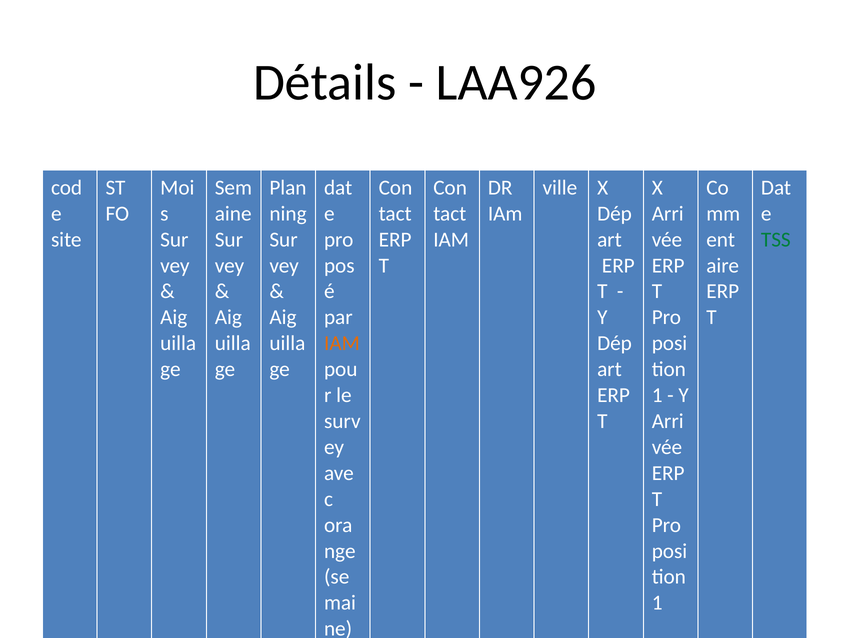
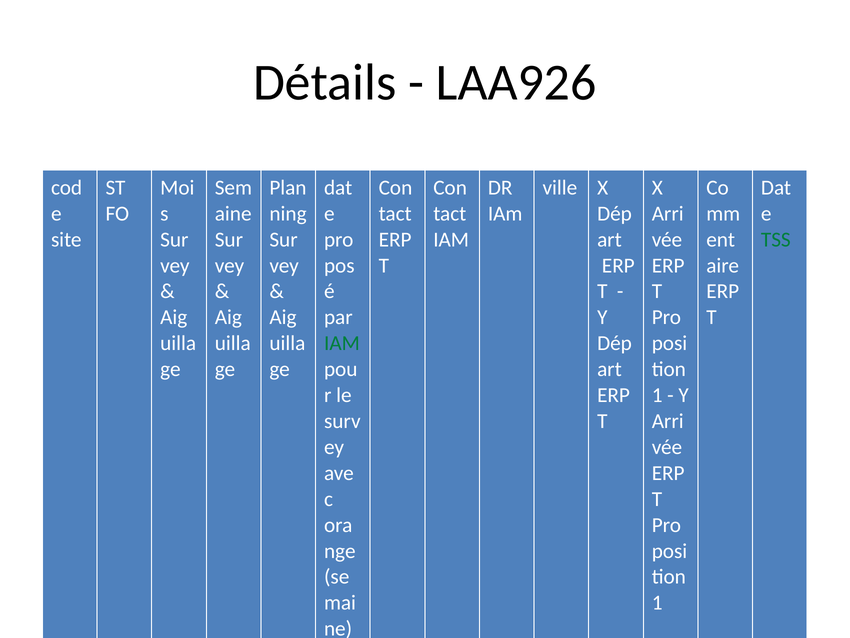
IAM colour: orange -> green (342, 343)
